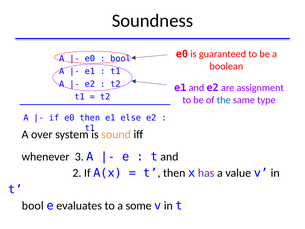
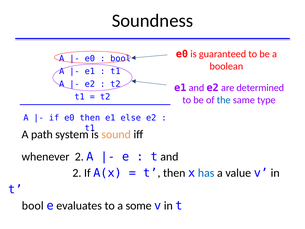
assignment: assignment -> determined (260, 88)
over: over -> path (42, 134)
whenever 3: 3 -> 2 (79, 156)
has colour: purple -> blue (206, 173)
